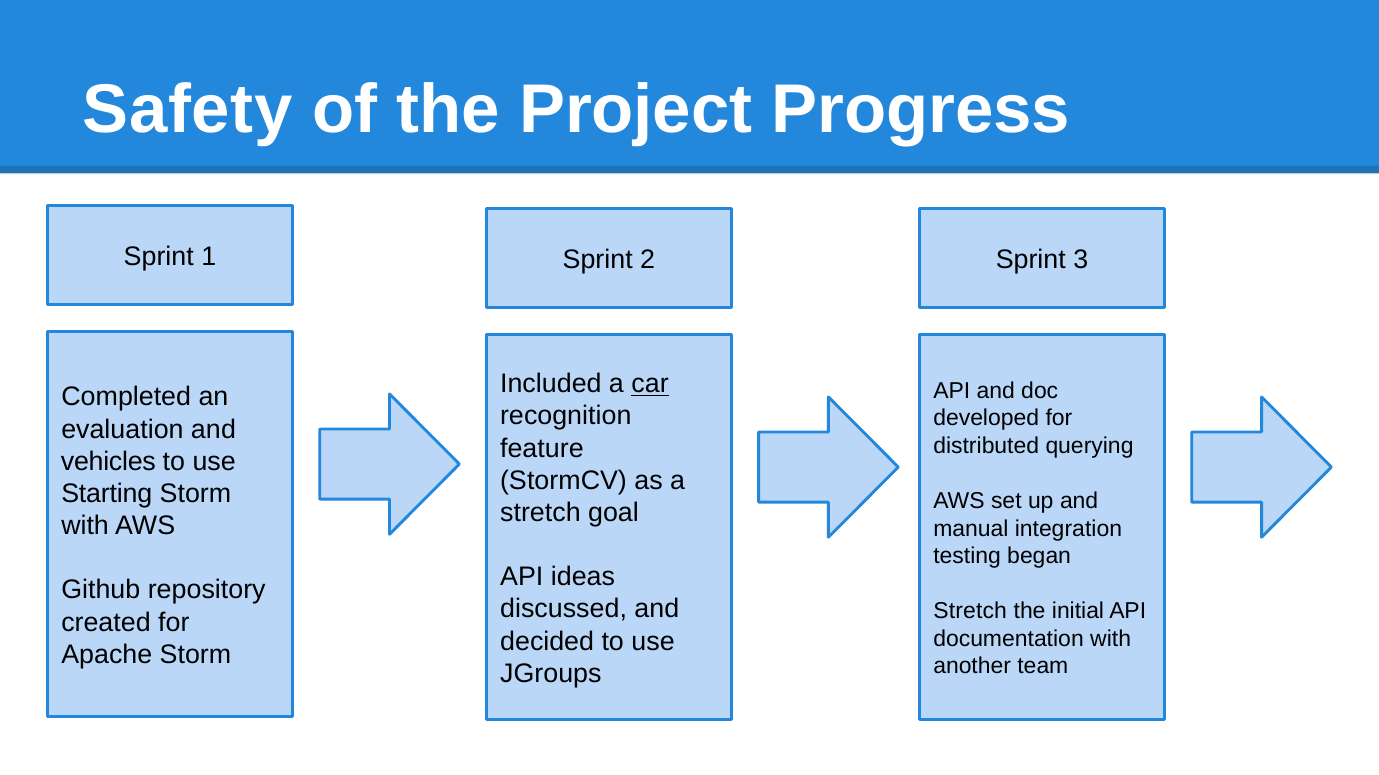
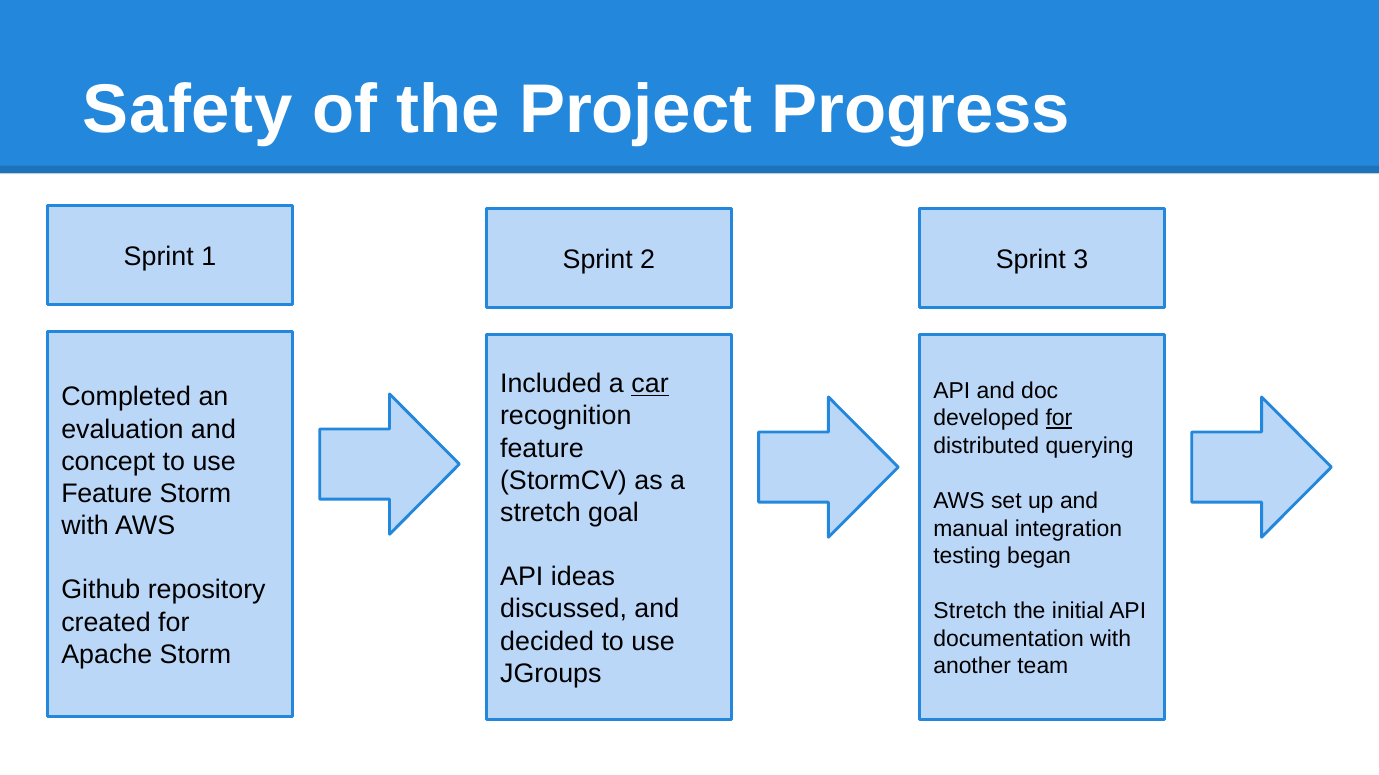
for underline: none -> present (1059, 419)
vehicles: vehicles -> concept (108, 462)
Starting: Starting -> Feature (107, 494)
